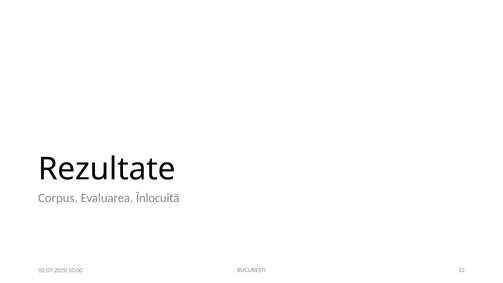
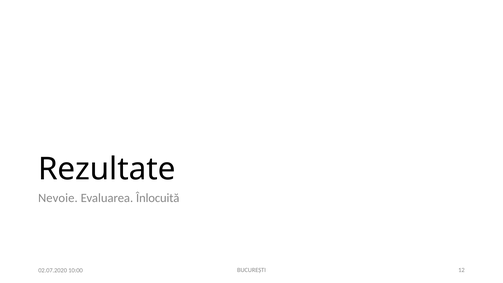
Corpus: Corpus -> Nevoie (58, 198)
